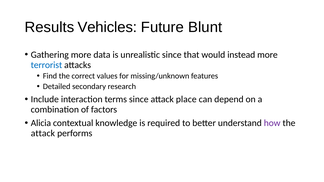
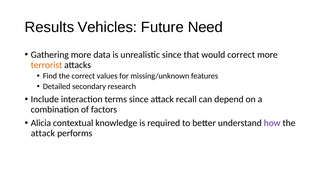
Blunt: Blunt -> Need (205, 27)
would instead: instead -> correct (241, 55)
terrorist colour: blue -> orange (46, 65)
place: place -> recall (186, 99)
